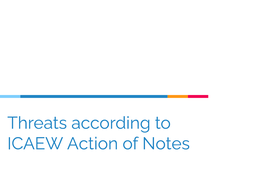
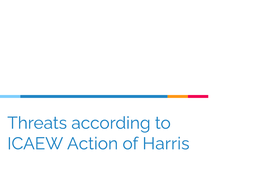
Notes: Notes -> Harris (166, 144)
